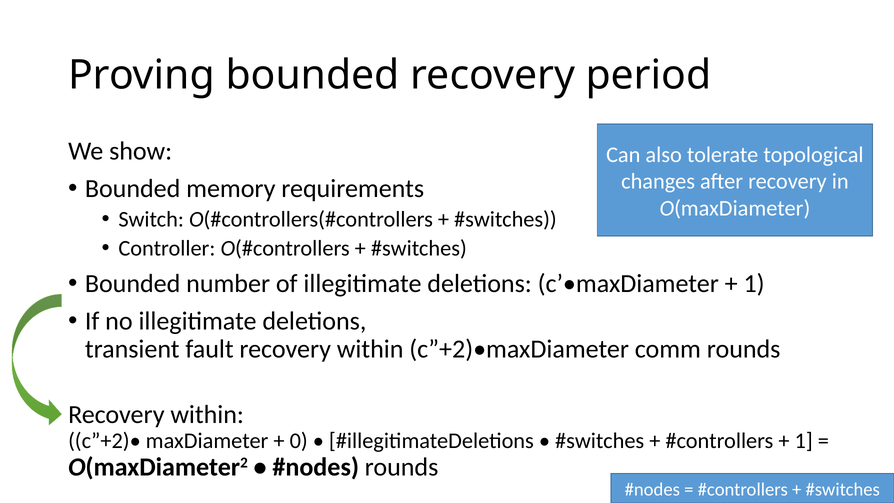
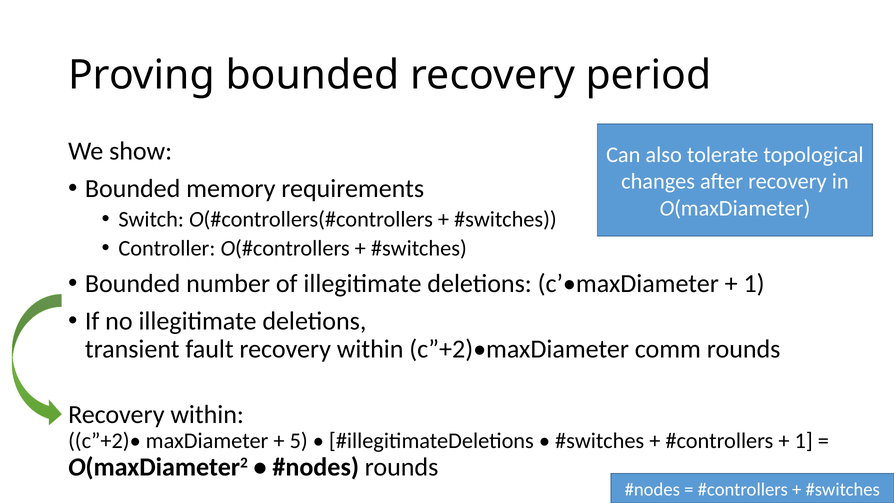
0: 0 -> 5 (299, 441)
